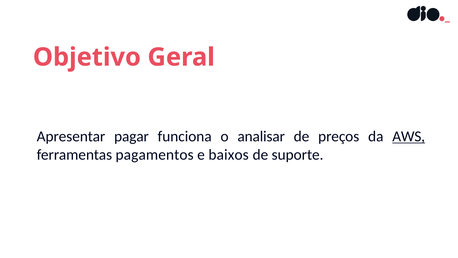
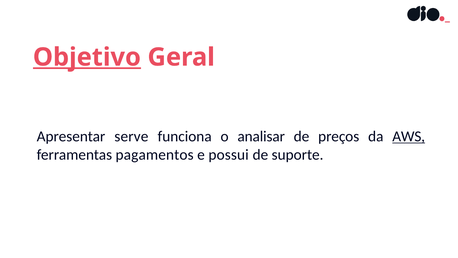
Objetivo underline: none -> present (87, 57)
pagar: pagar -> serve (131, 136)
baixos: baixos -> possui (229, 155)
